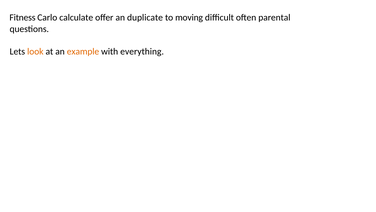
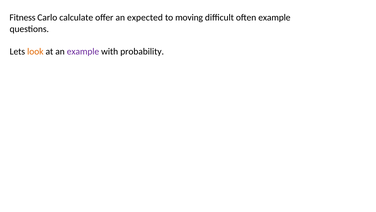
duplicate: duplicate -> expected (145, 18)
often parental: parental -> example (274, 18)
example colour: orange -> purple (83, 51)
everything: everything -> probability (142, 51)
